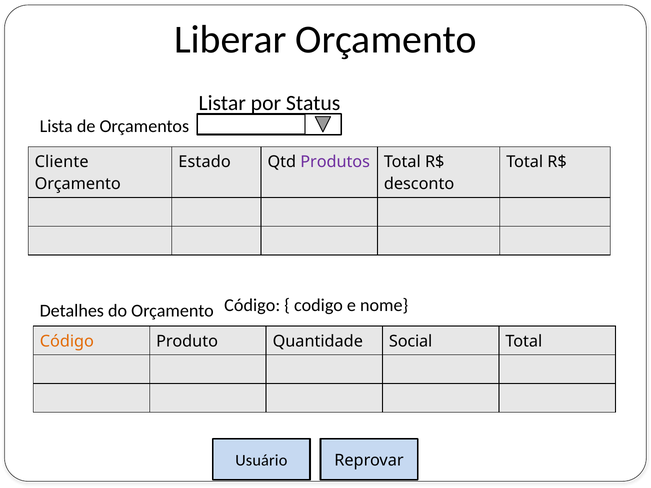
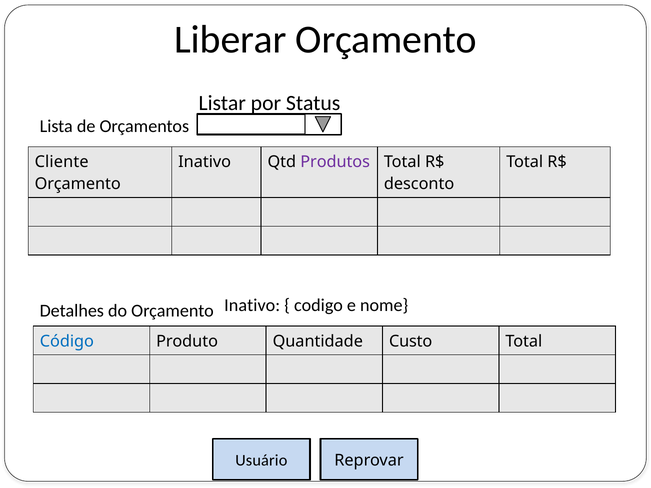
Estado: Estado -> Inativo (205, 162)
Código: Código -> Inativo (252, 306)
Código colour: orange -> blue (67, 341)
Social: Social -> Custo (411, 341)
